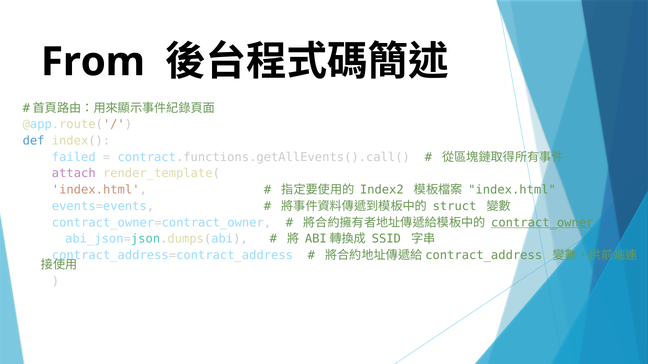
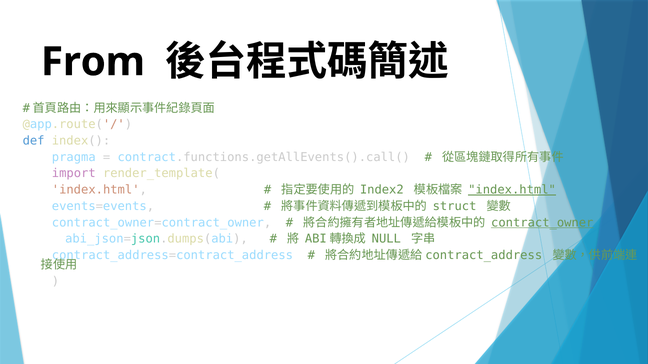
failed: failed -> pragma (74, 157)
attach: attach -> import (74, 174)
index.html underline: none -> present (512, 190)
SSID: SSID -> NULL (386, 239)
